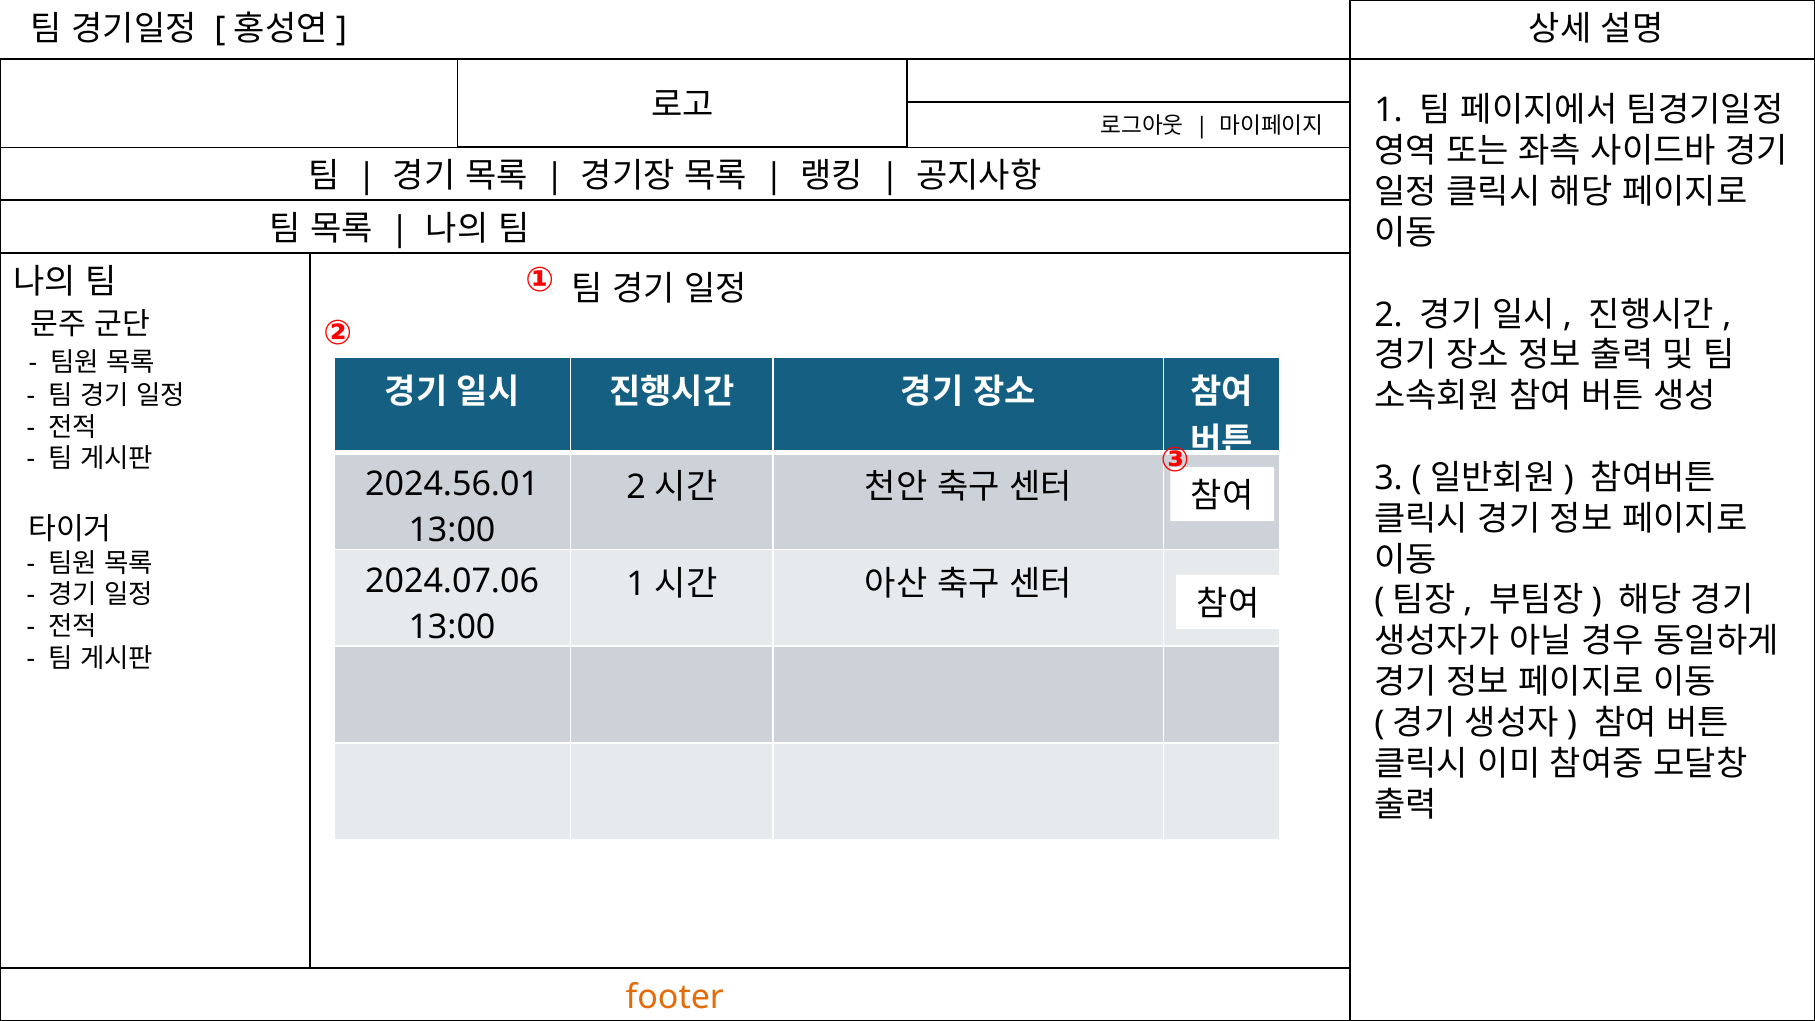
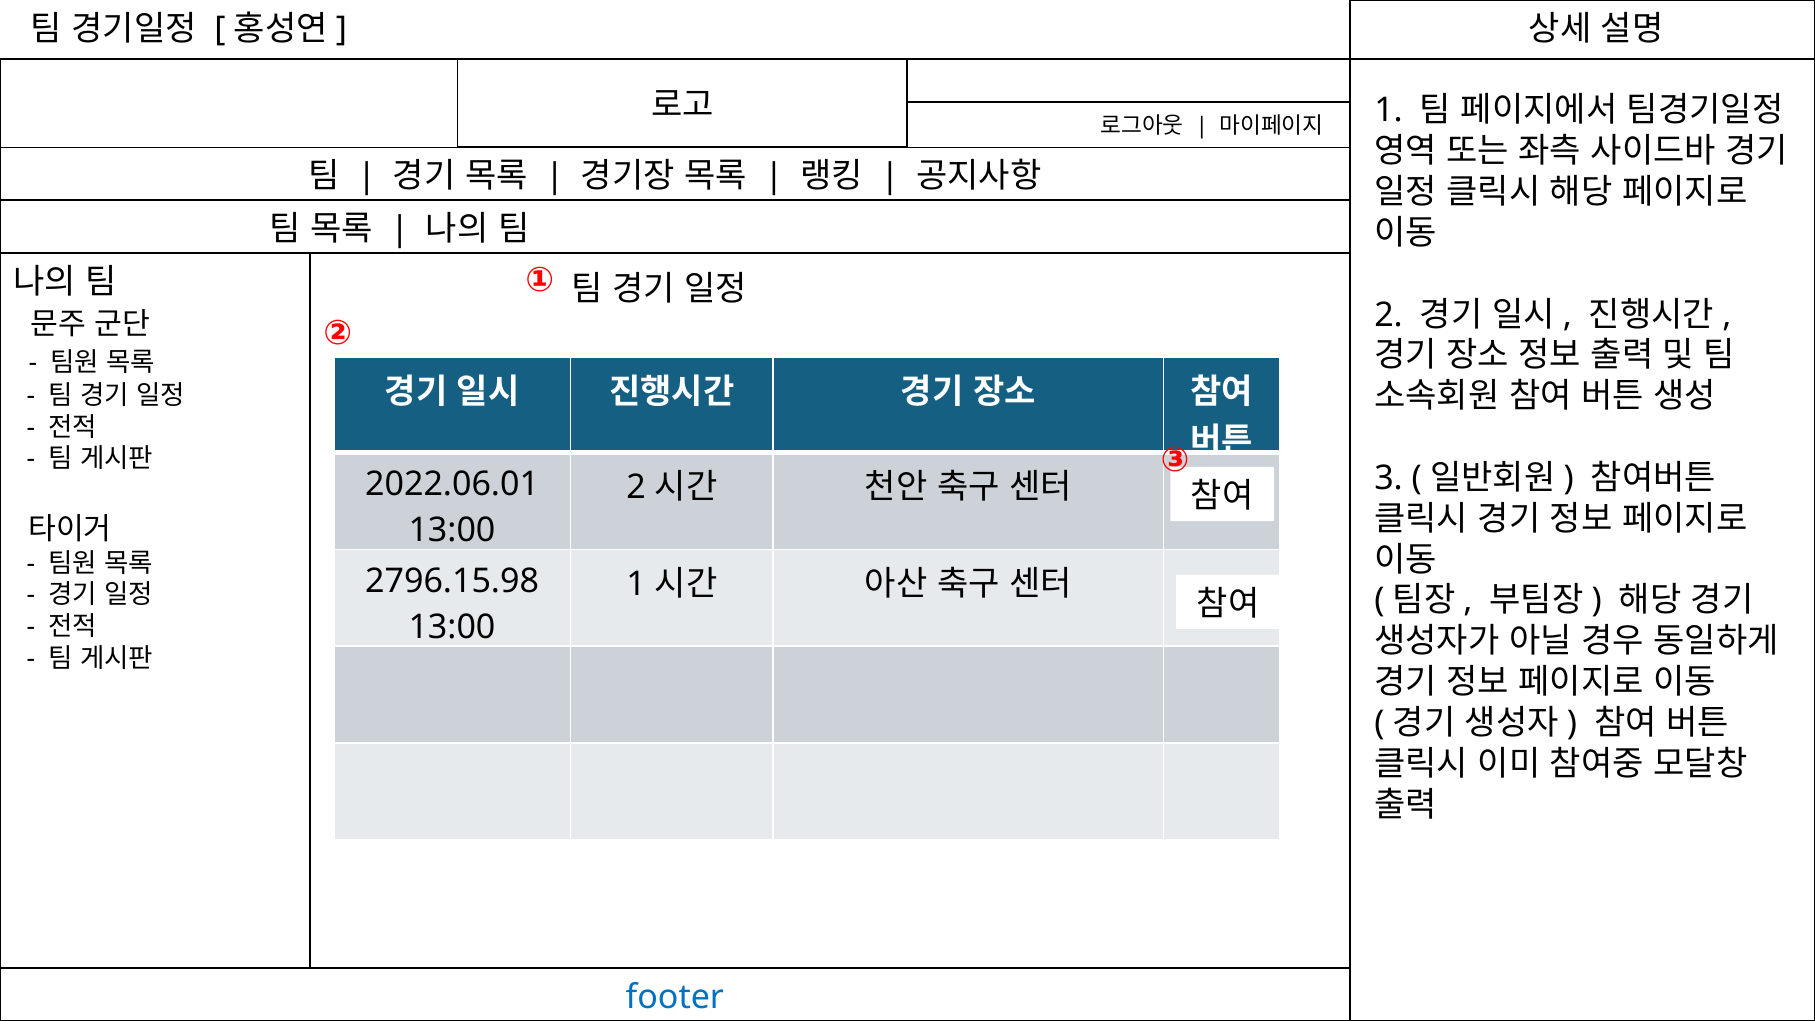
2024.56.01: 2024.56.01 -> 2022.06.01 (452, 484)
2024.07.06: 2024.07.06 -> 2796.15.98 (452, 581)
footer colour: orange -> blue (675, 997)
